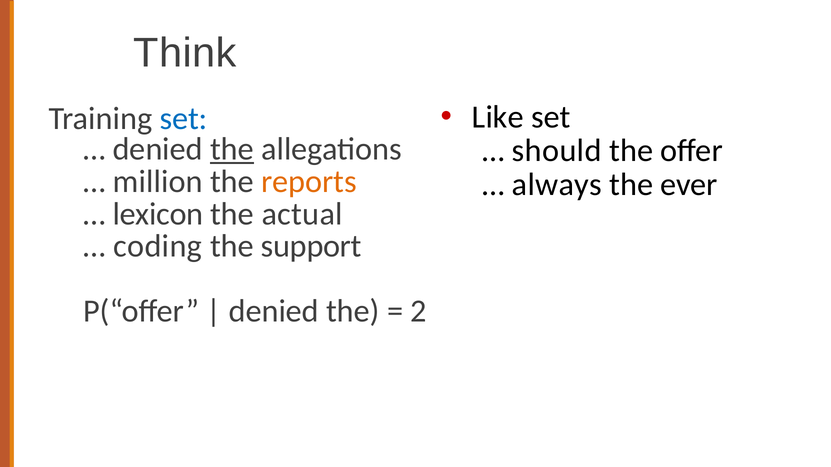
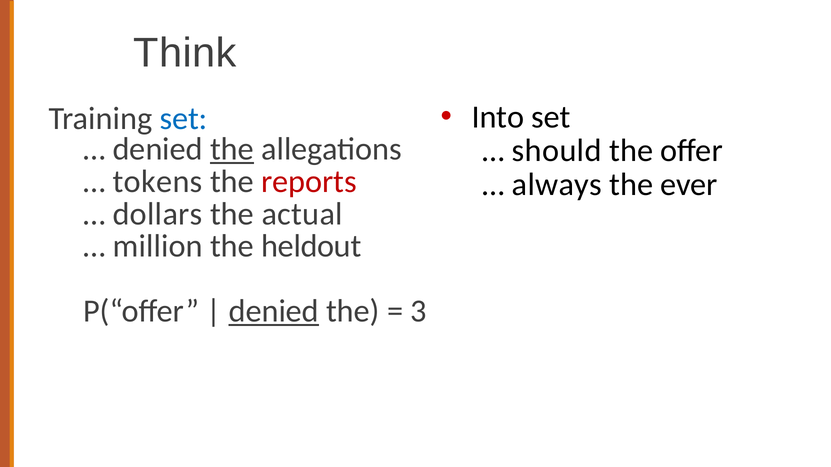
Like: Like -> Into (498, 117)
million: million -> tokens (158, 182)
reports colour: orange -> red (309, 182)
lexicon: lexicon -> dollars (158, 214)
coding: coding -> million (158, 246)
support: support -> heldout (311, 246)
denied underline: none -> present (274, 311)
2: 2 -> 3 (419, 311)
